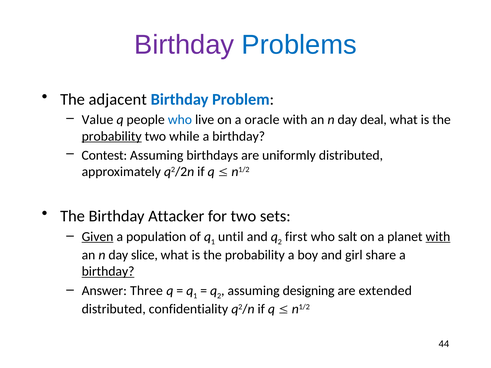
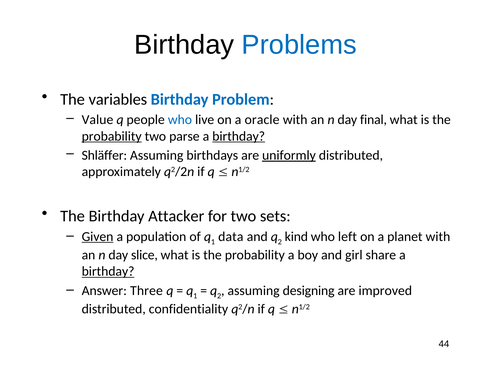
Birthday colour: purple -> black (184, 45)
adjacent: adjacent -> variables (118, 99)
deal: deal -> final (373, 120)
while: while -> parse (184, 136)
birthday underline: none -> present (239, 136)
Contest: Contest -> Shläffer (104, 155)
uniformly underline: none -> present (289, 155)
until: until -> data (231, 237)
first: first -> kind (296, 237)
salt: salt -> left (347, 237)
with underline: present -> none (438, 237)
extended: extended -> improved (385, 291)
